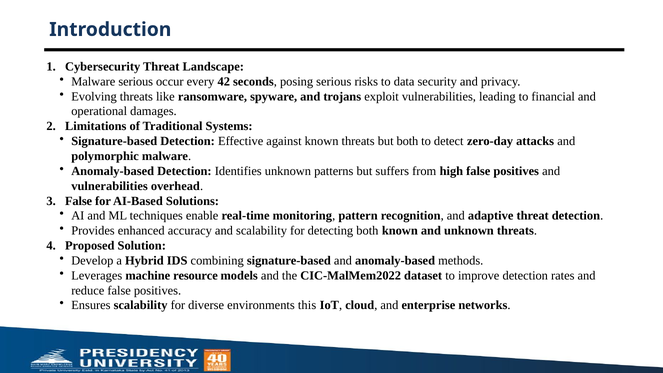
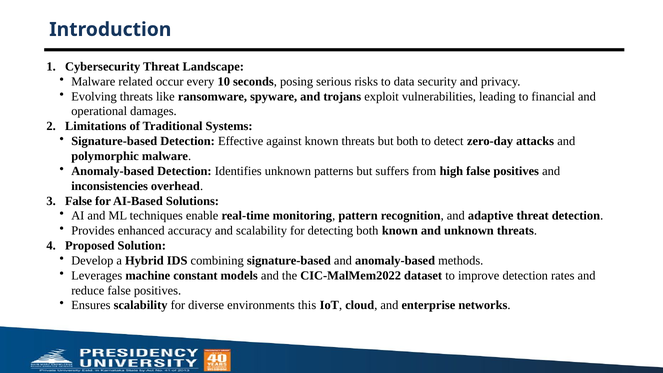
Malware serious: serious -> related (136, 82)
42: 42 -> 10 (224, 82)
vulnerabilities: vulnerabilities -> inconsistencies (110, 186)
resource: resource -> constant (195, 275)
